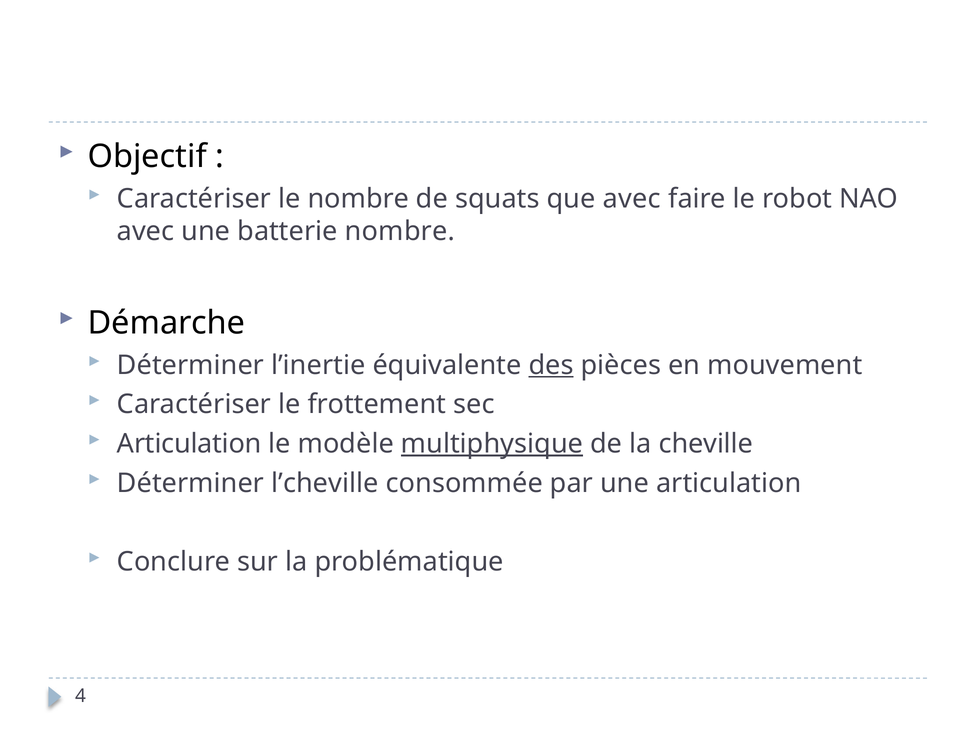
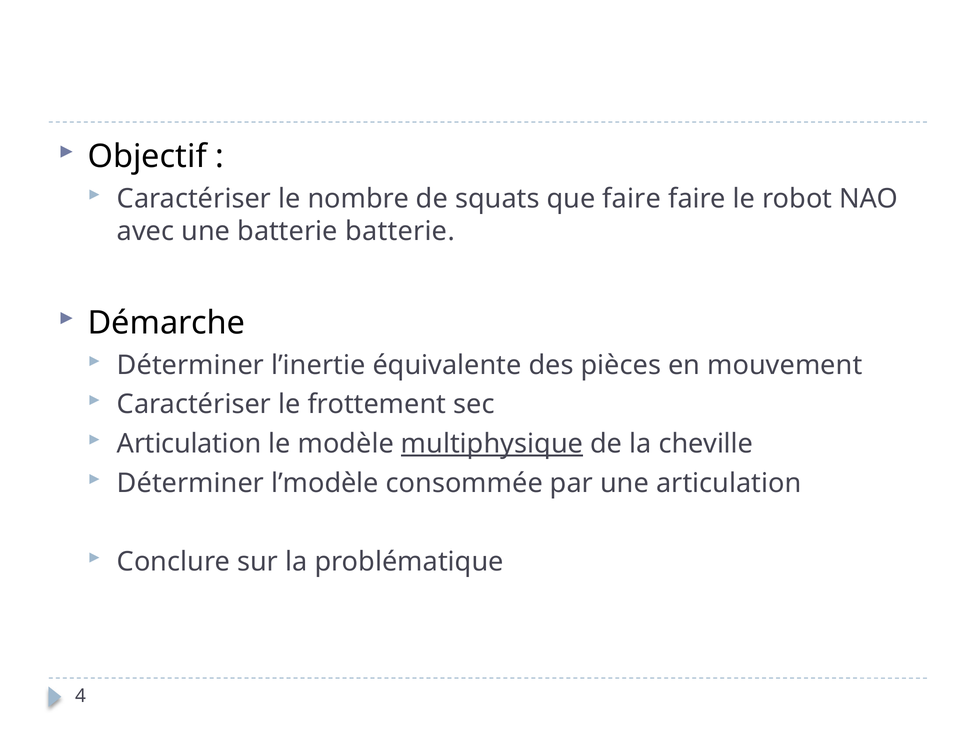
que avec: avec -> faire (632, 199)
batterie nombre: nombre -> batterie (400, 231)
des underline: present -> none (551, 365)
l’cheville: l’cheville -> l’modèle (325, 483)
